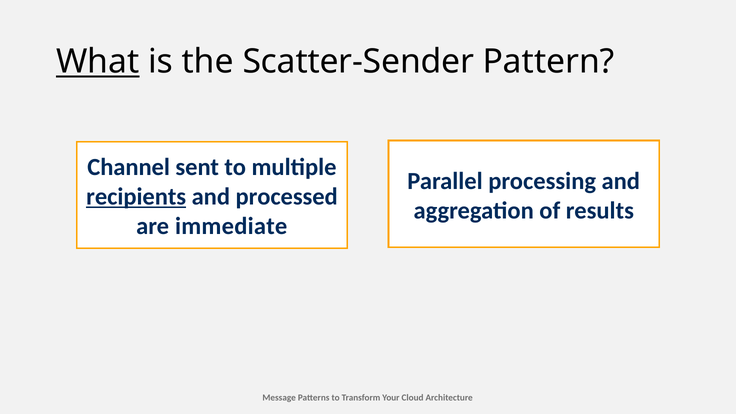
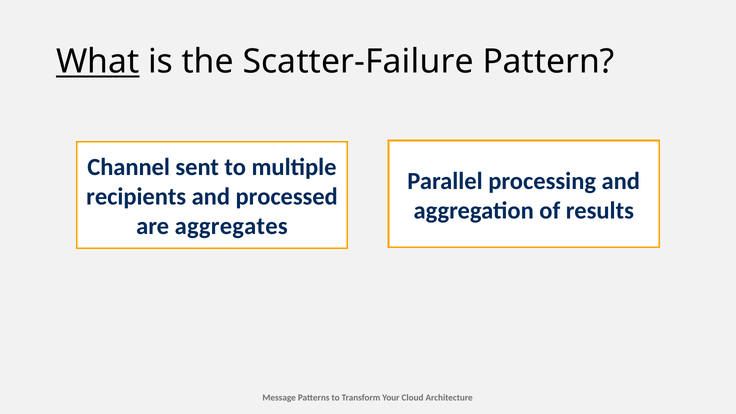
Scatter-Sender: Scatter-Sender -> Scatter-Failure (358, 62)
recipients underline: present -> none (136, 197)
immediate: immediate -> aggregates (231, 226)
